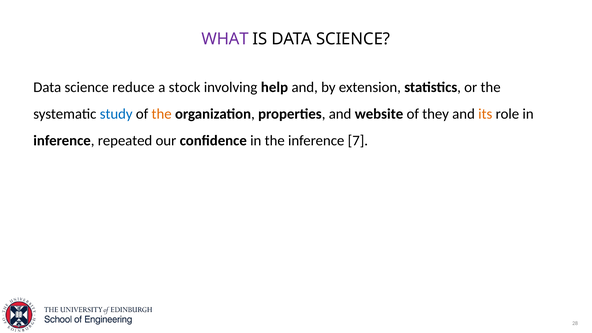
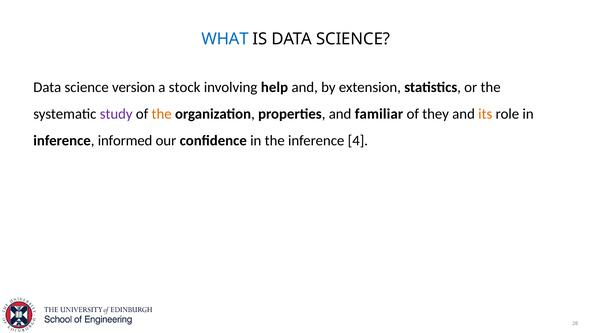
WHAT colour: purple -> blue (225, 39)
reduce: reduce -> version (134, 87)
study colour: blue -> purple (116, 114)
website: website -> familiar (379, 114)
repeated: repeated -> informed (125, 141)
7: 7 -> 4 (358, 141)
